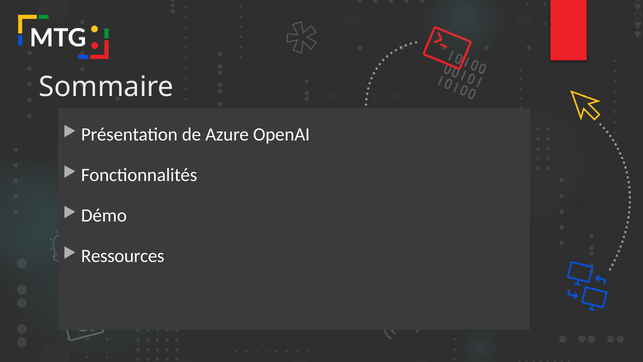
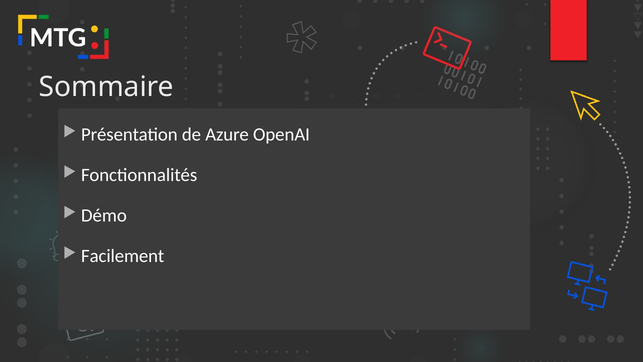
Ressources: Ressources -> Facilement (123, 256)
